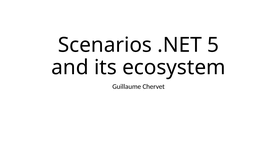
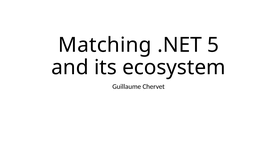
Scenarios: Scenarios -> Matching (105, 45)
